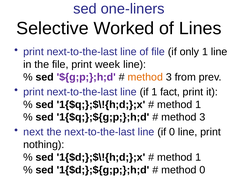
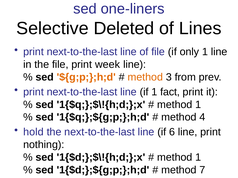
Worked: Worked -> Deleted (124, 28)
${g;p;};h;d colour: purple -> orange (86, 77)
3: 3 -> 4 (202, 118)
next: next -> hold (33, 132)
if 0: 0 -> 6 (172, 132)
method 0: 0 -> 7 (202, 170)
